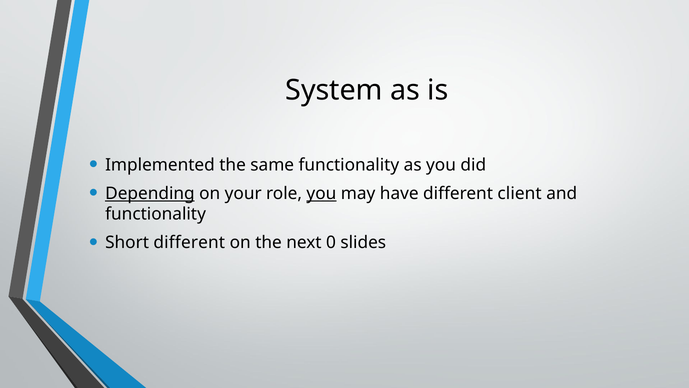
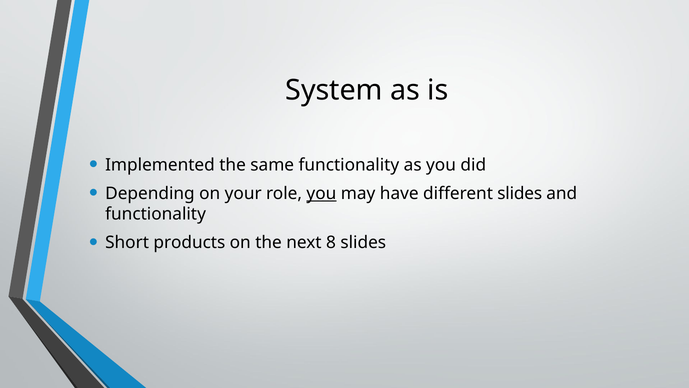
Depending underline: present -> none (150, 193)
different client: client -> slides (520, 193)
Short different: different -> products (189, 242)
0: 0 -> 8 (331, 242)
